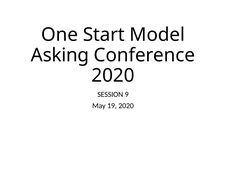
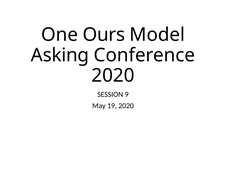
Start: Start -> Ours (104, 35)
